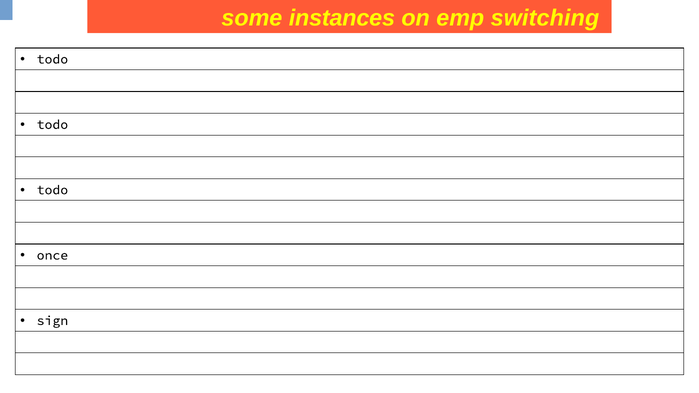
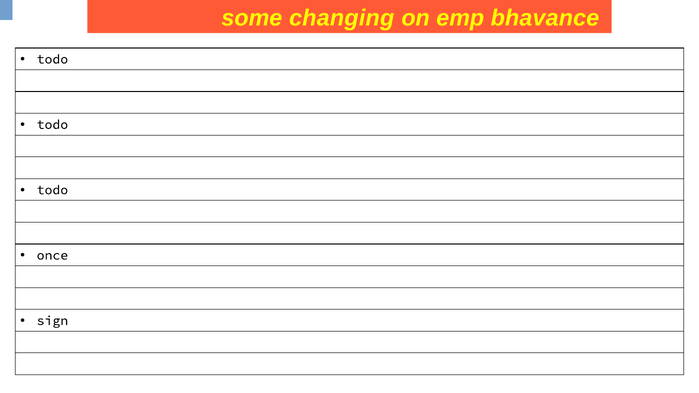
instances: instances -> changing (342, 18)
switching: switching -> bhavance (545, 18)
